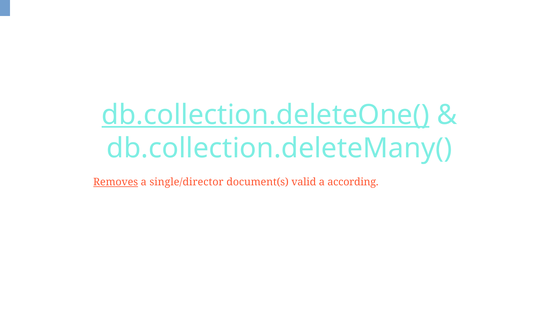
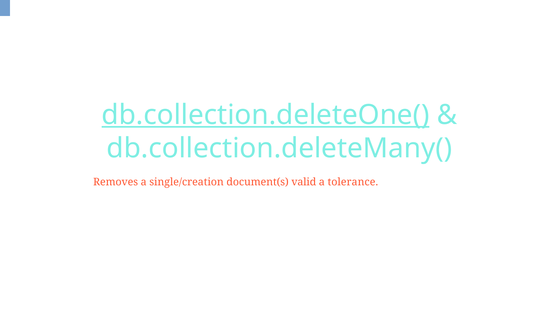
Removes underline: present -> none (116, 182)
single/director: single/director -> single/creation (187, 182)
according: according -> tolerance (353, 182)
